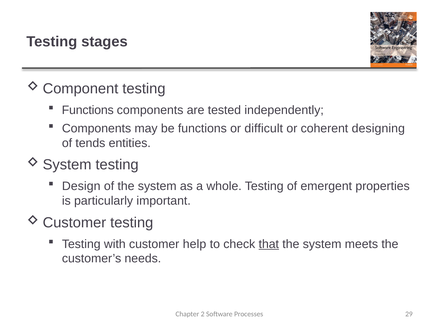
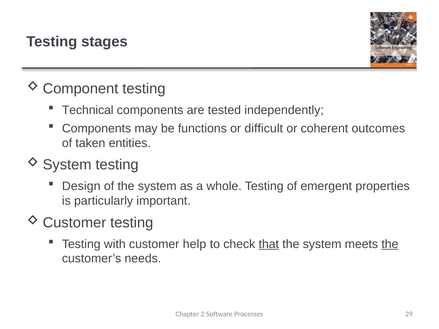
Functions: Functions -> Technical (88, 110)
designing: designing -> outcomes (378, 129)
tends: tends -> taken (90, 143)
the underline: none -> present (390, 244)
